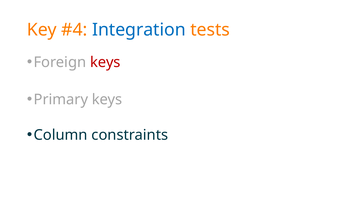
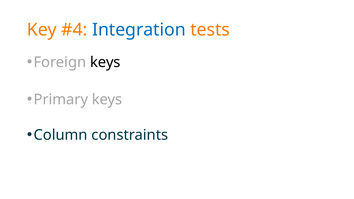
keys colour: red -> black (105, 62)
